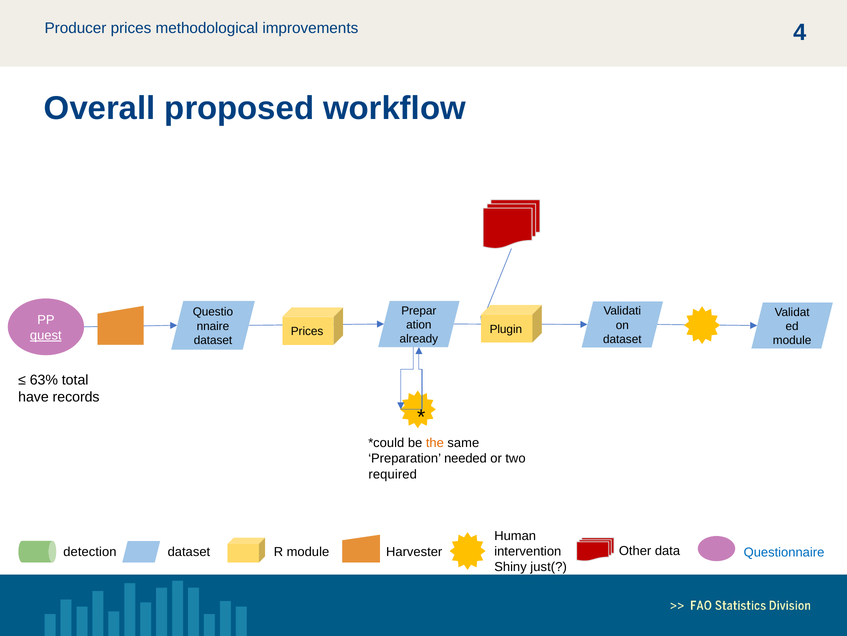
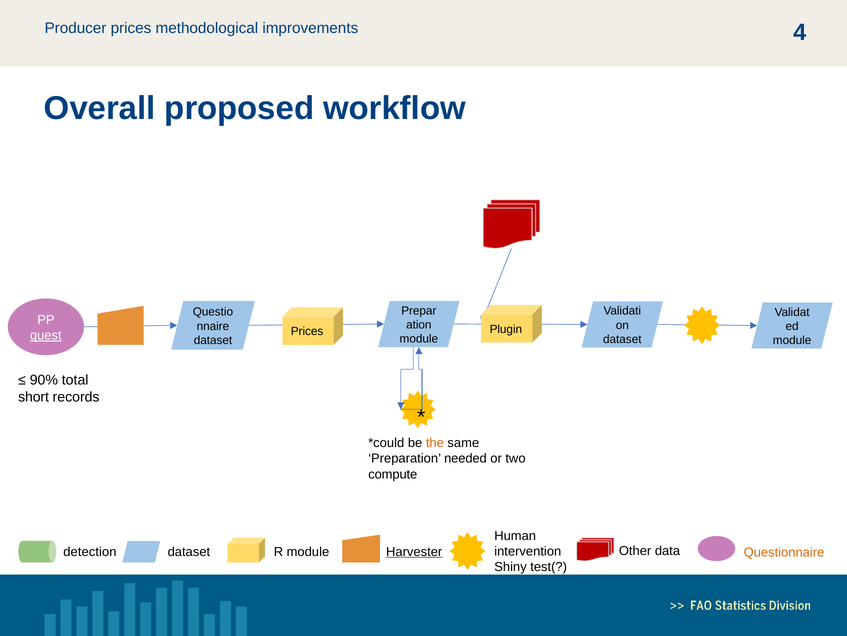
already: already -> module (419, 339)
63%: 63% -> 90% (44, 379)
have: have -> short (34, 396)
required: required -> compute (393, 474)
Harvester underline: none -> present (414, 551)
Questionnaire colour: blue -> orange (784, 552)
just(: just( -> test( (549, 566)
